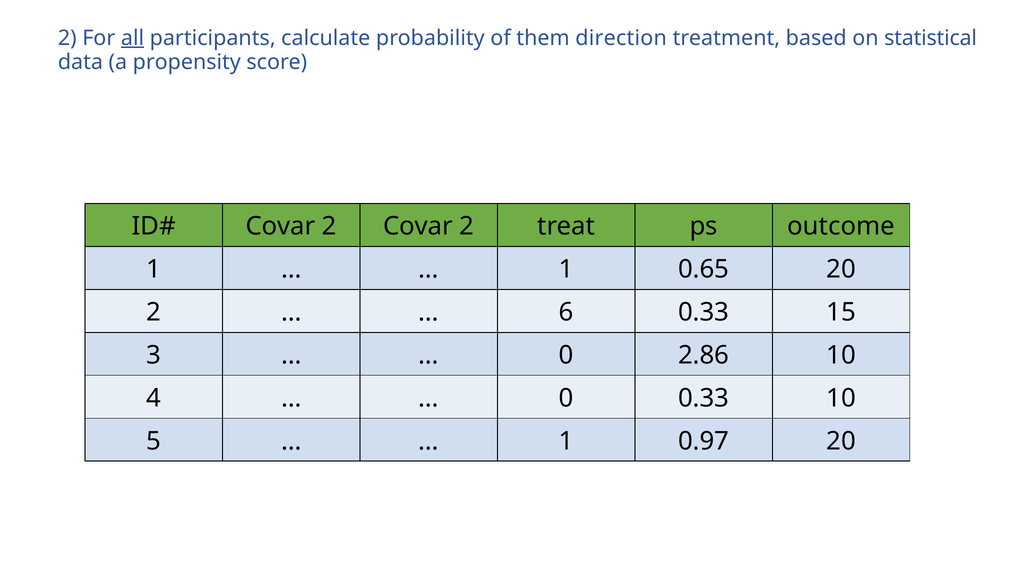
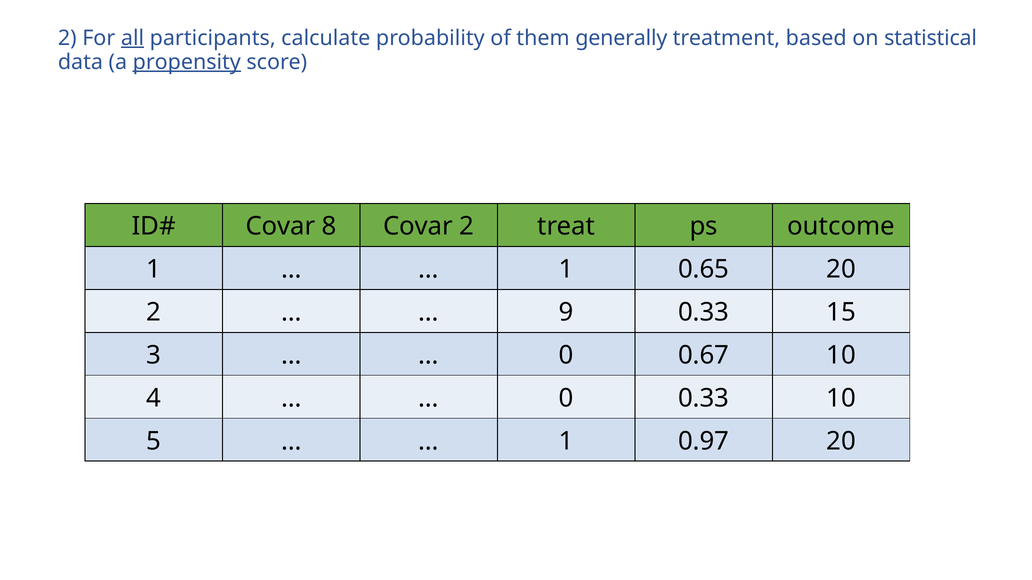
direction: direction -> generally (621, 38)
propensity underline: none -> present (187, 62)
2: 2 -> 8 (329, 227)
6: 6 -> 9 (566, 313)
2.86: 2.86 -> 0.67 (704, 356)
